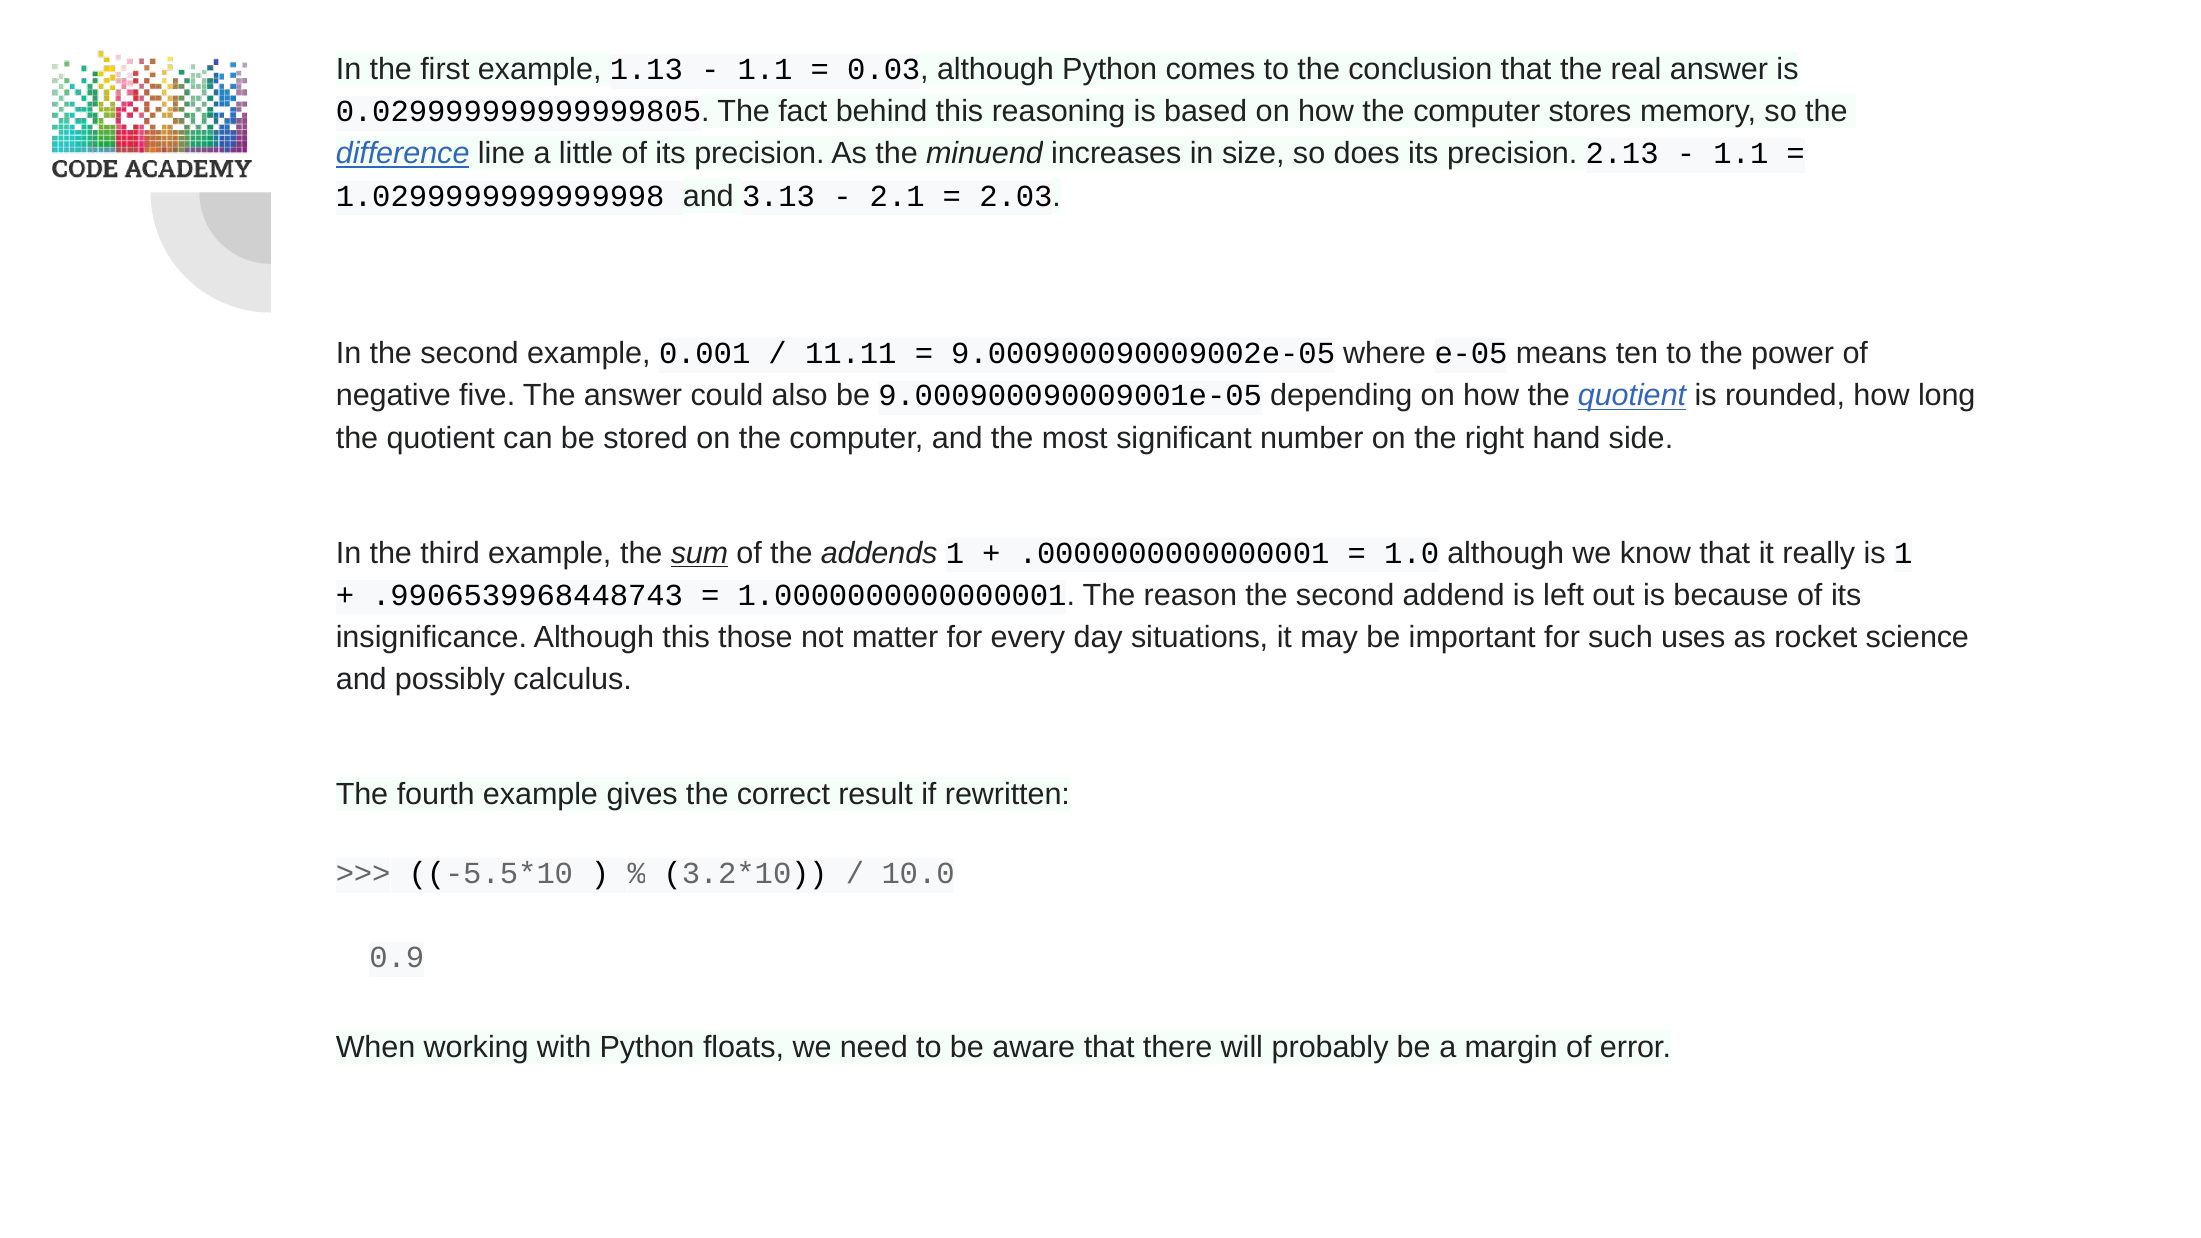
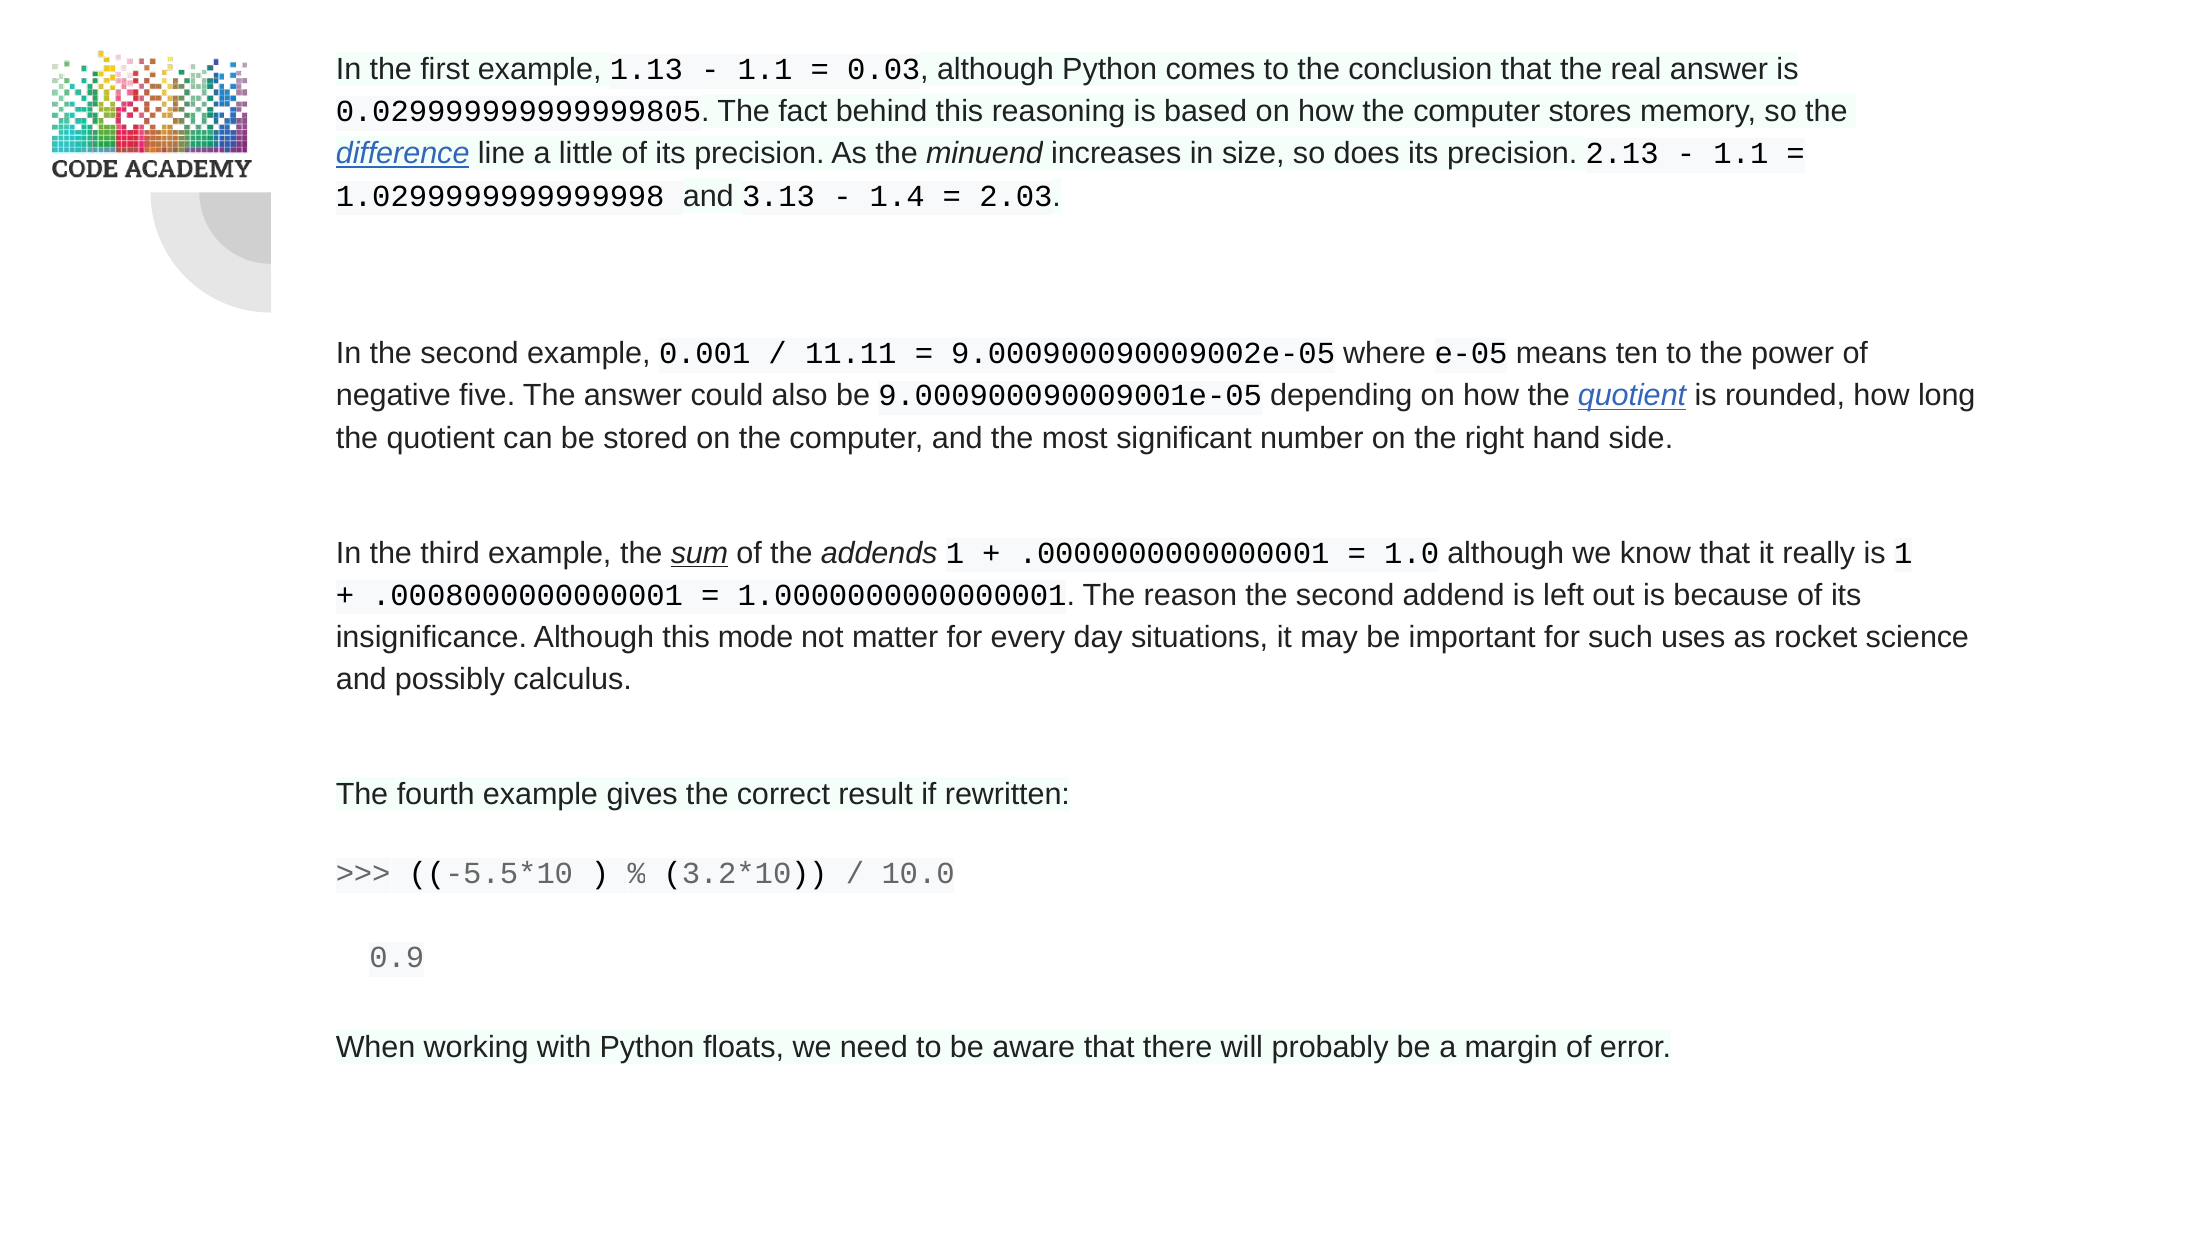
2.1: 2.1 -> 1.4 (897, 196)
.9906539968448743: .9906539968448743 -> .0008000000000001 (528, 595)
those: those -> mode (756, 637)
